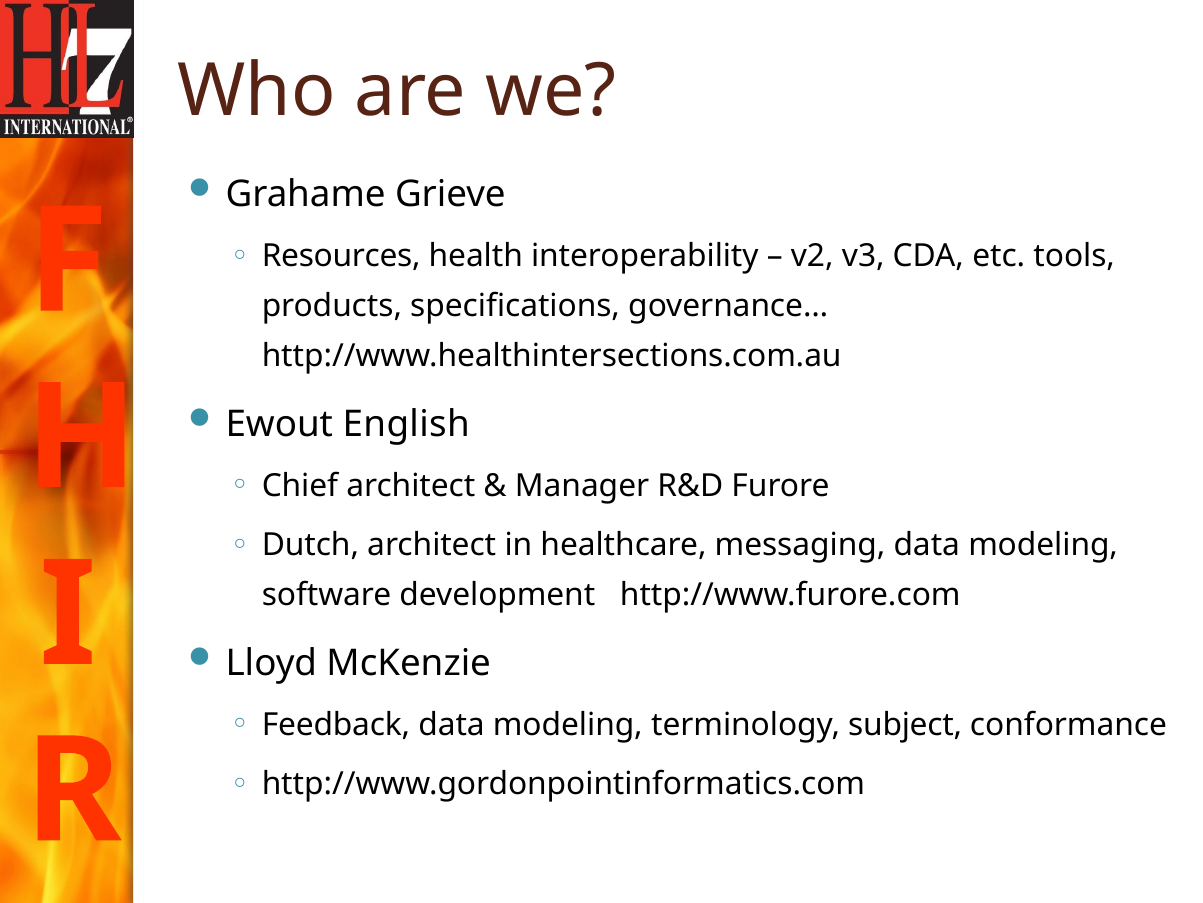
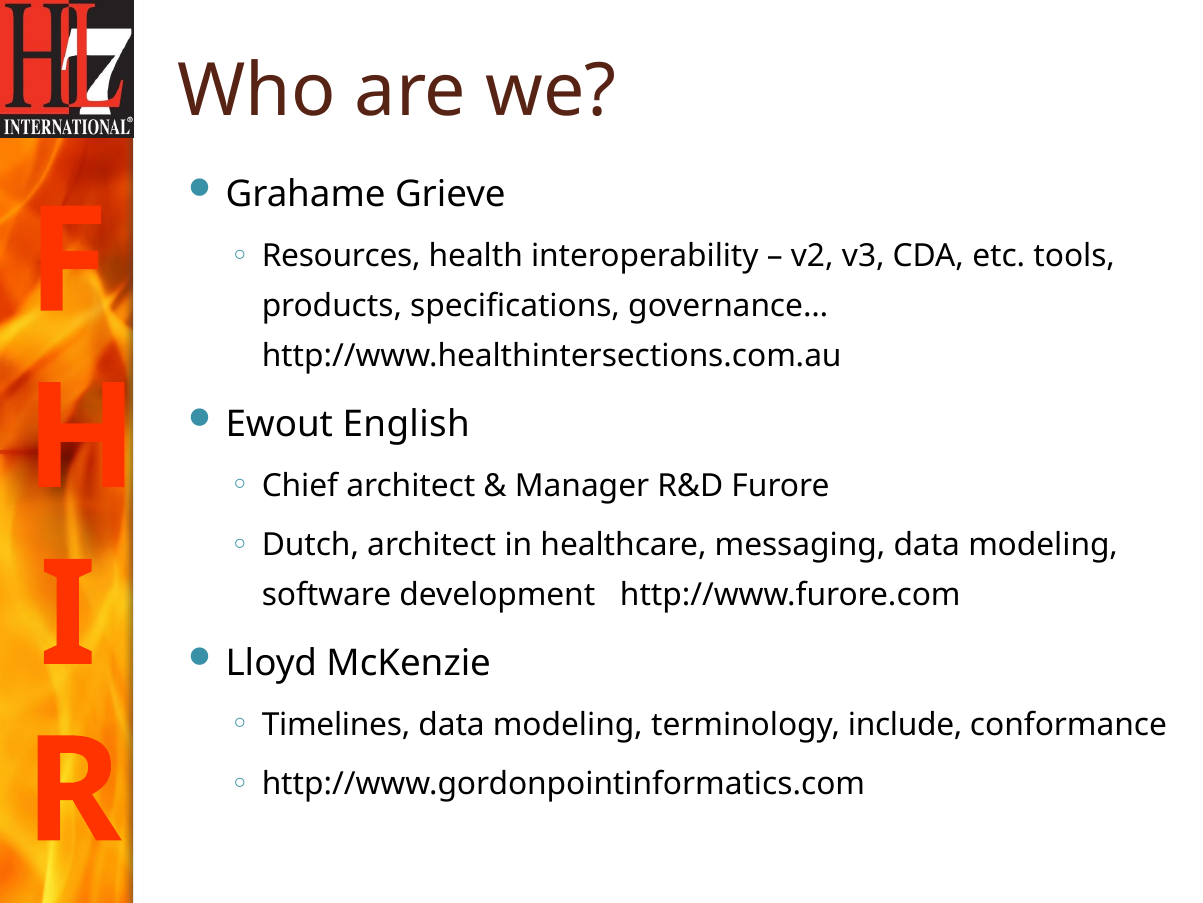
Feedback: Feedback -> Timelines (336, 724)
subject: subject -> include (905, 724)
